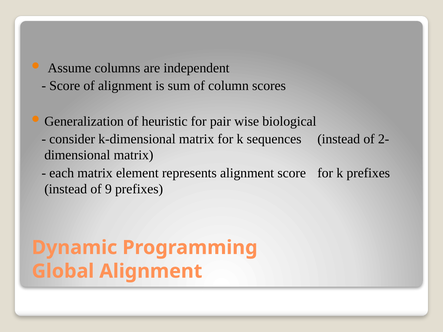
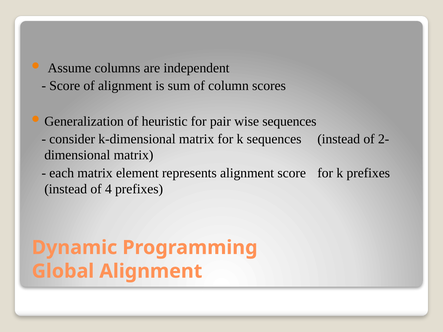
wise biological: biological -> sequences (289, 121)
9: 9 -> 4 (108, 189)
